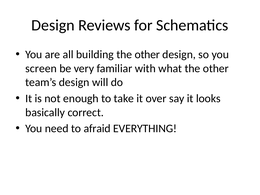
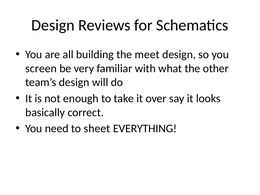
building the other: other -> meet (147, 55)
afraid: afraid -> sheet (97, 129)
